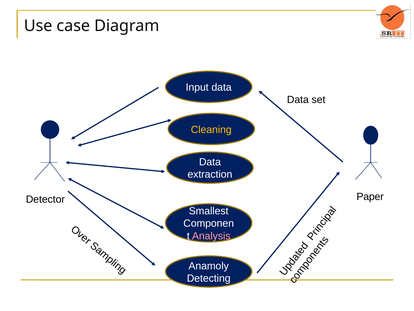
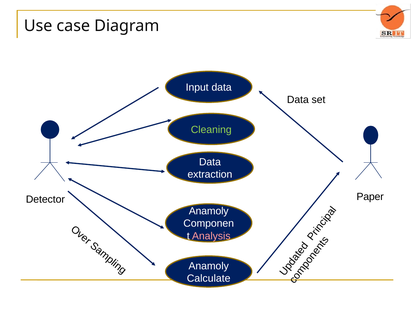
Cleaning colour: yellow -> light green (211, 129)
Smallest: Smallest -> Anamoly (209, 211)
Detecting: Detecting -> Calculate (209, 278)
